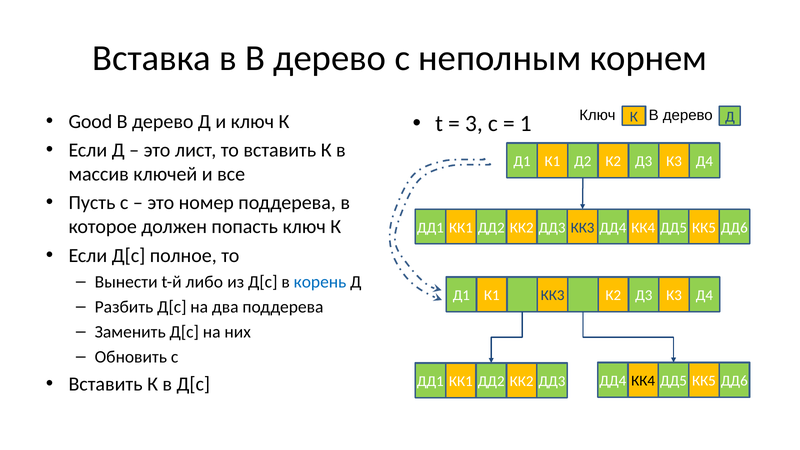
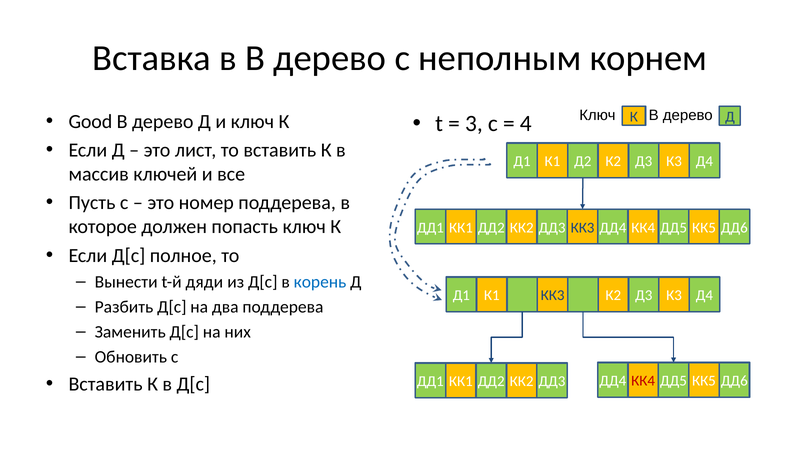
1: 1 -> 4 (526, 124)
либо: либо -> дяди (204, 282)
КК4 colour: black -> red (643, 381)
